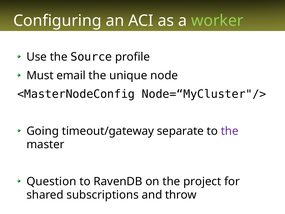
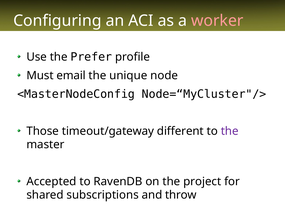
worker colour: light green -> pink (217, 21)
Source: Source -> Prefer (91, 57)
Going: Going -> Those (43, 131)
separate: separate -> different (180, 131)
Question: Question -> Accepted (51, 181)
